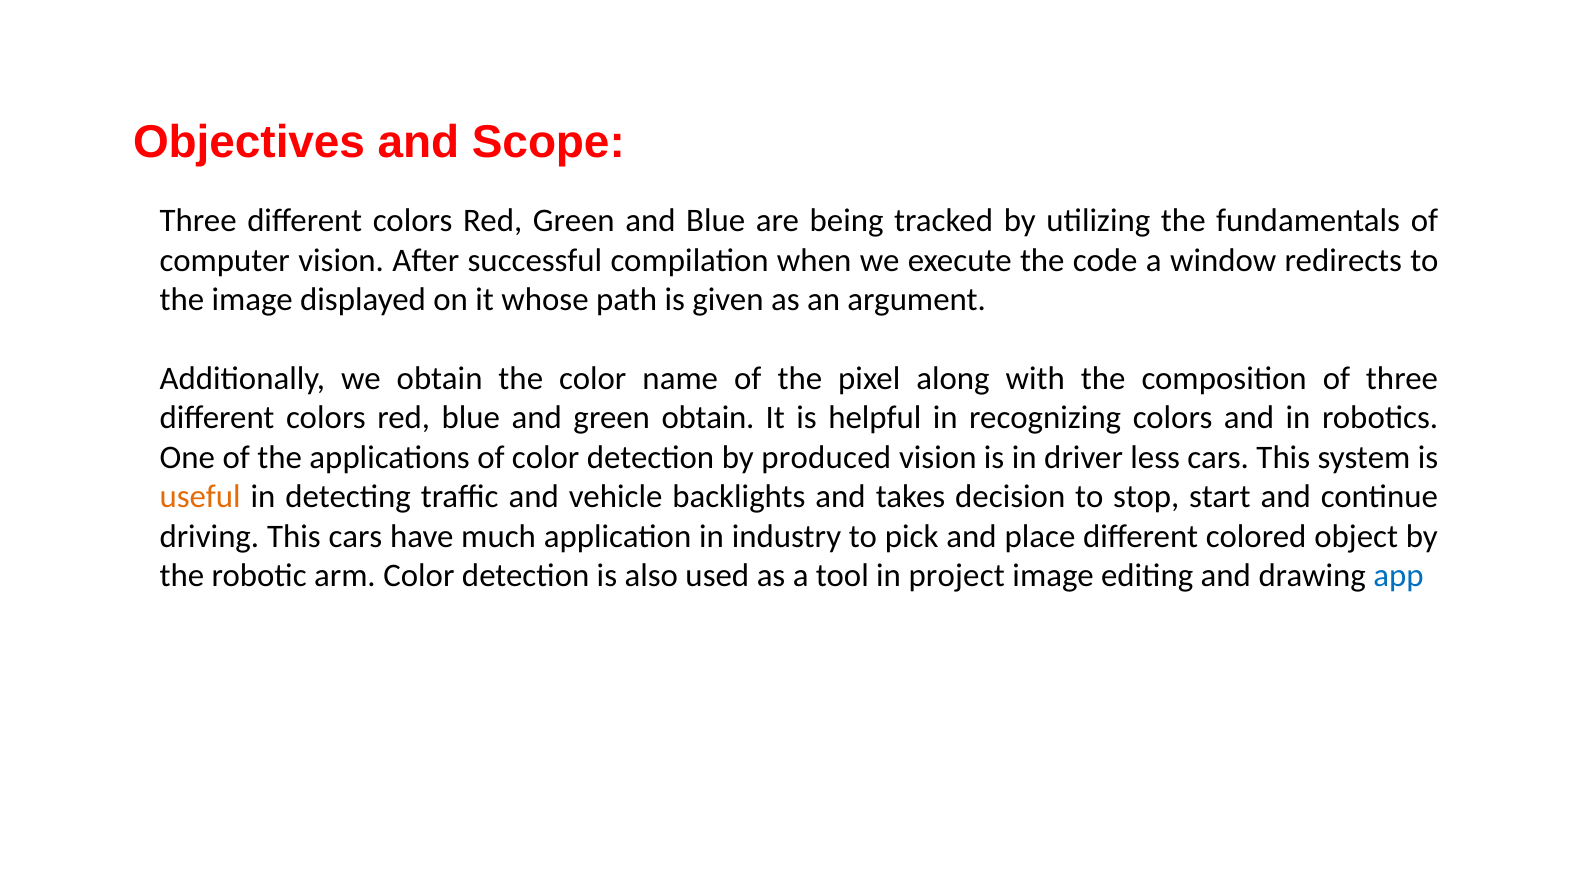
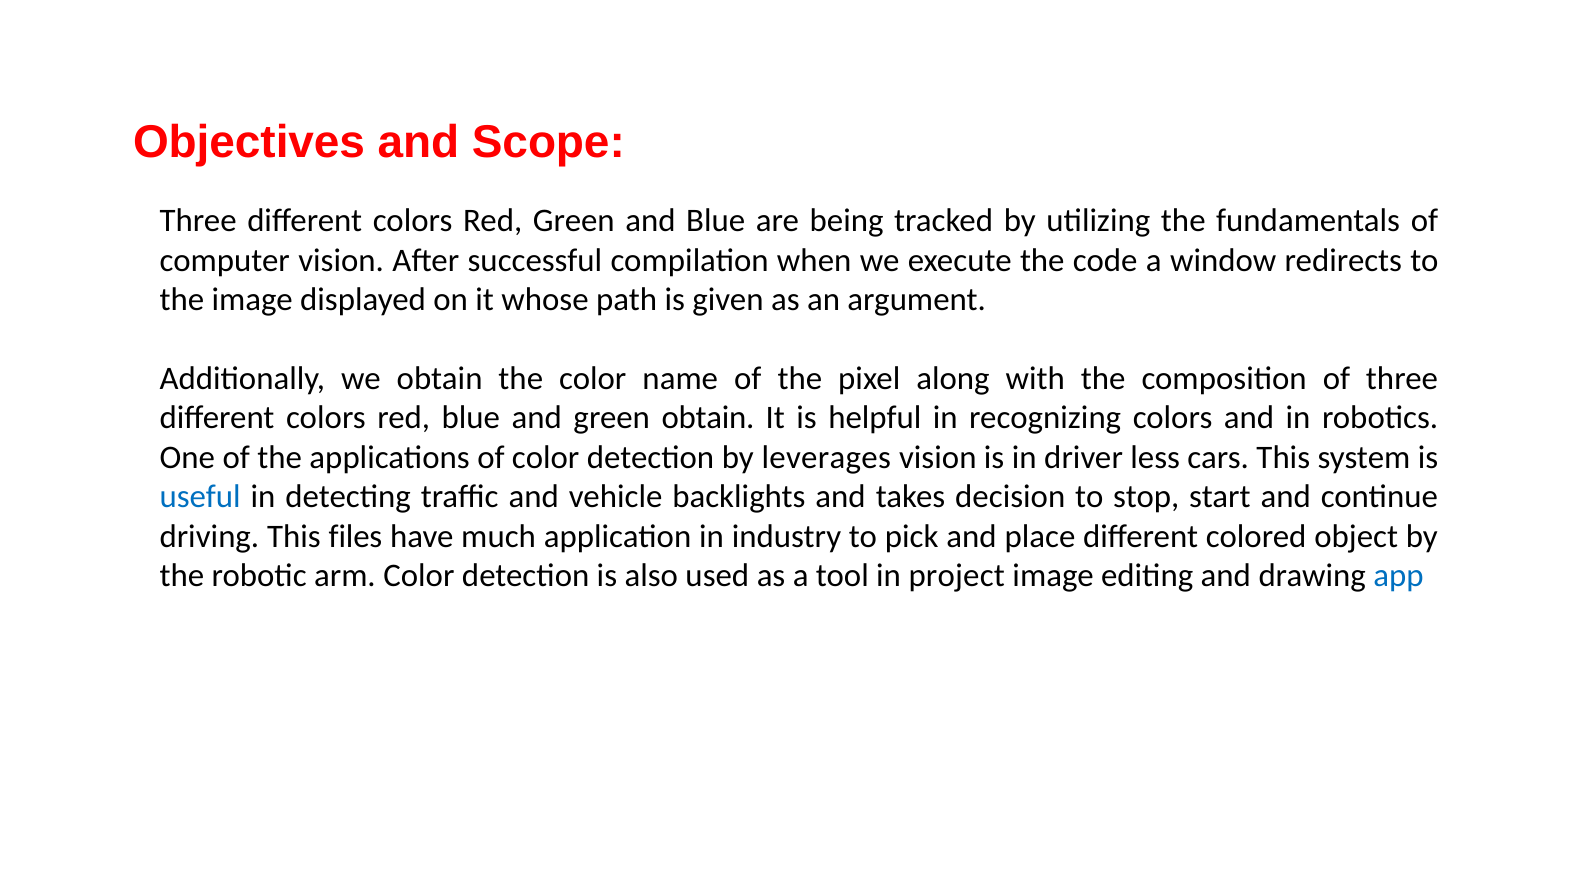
produced: produced -> leverages (826, 458)
useful colour: orange -> blue (200, 497)
This cars: cars -> files (355, 537)
